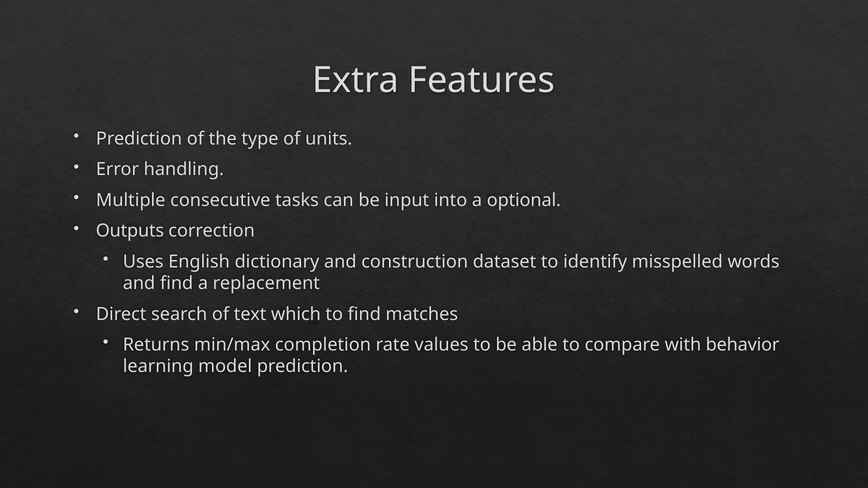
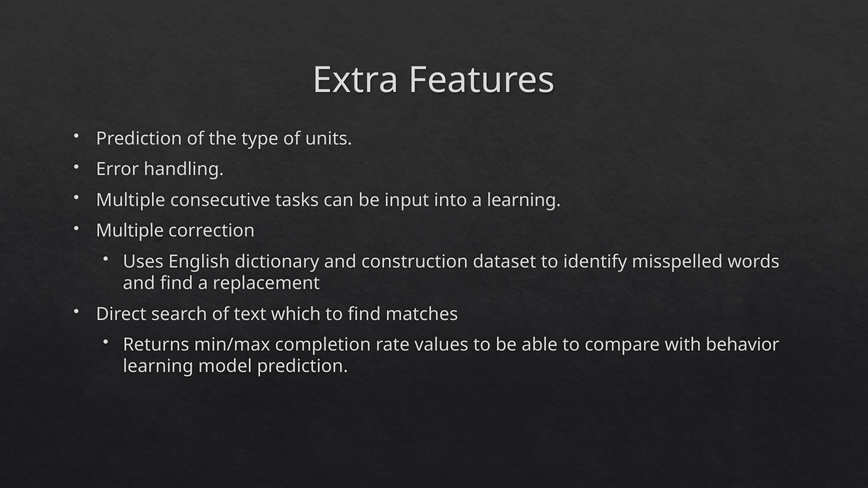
a optional: optional -> learning (524, 200)
Outputs: Outputs -> Multiple (130, 231)
